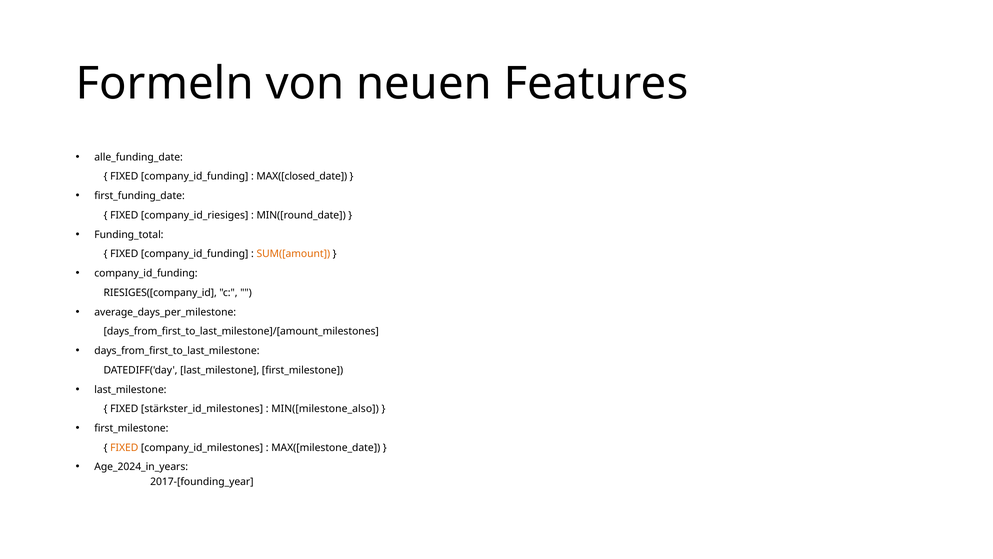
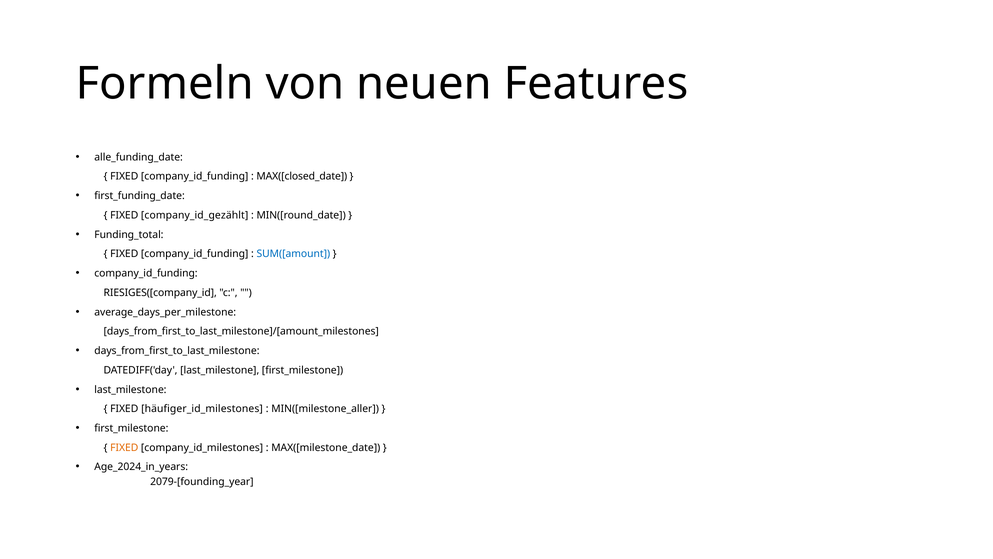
company_id_riesiges: company_id_riesiges -> company_id_gezählt (195, 215)
SUM([amount colour: orange -> blue (293, 254)
stärkster_id_milestones: stärkster_id_milestones -> häufiger_id_milestones (202, 409)
MIN([milestone_also: MIN([milestone_also -> MIN([milestone_aller (325, 409)
2017-[founding_year: 2017-[founding_year -> 2079-[founding_year (202, 481)
